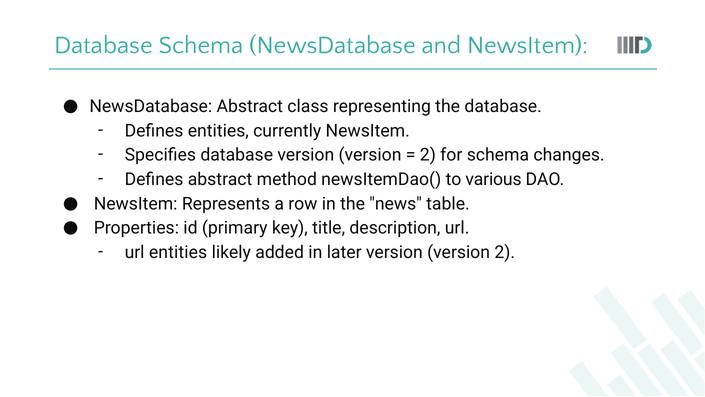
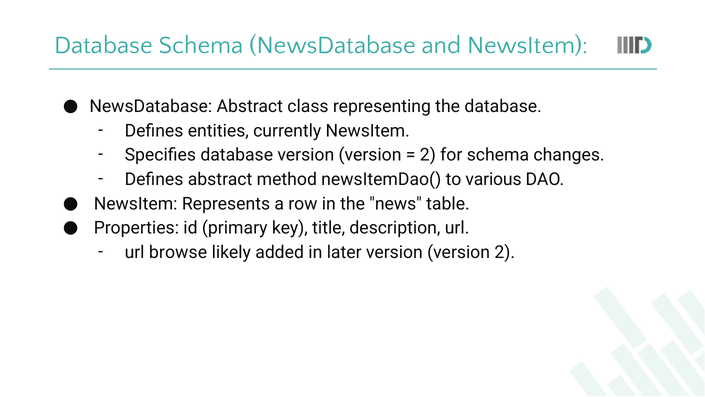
url entities: entities -> browse (178, 252)
